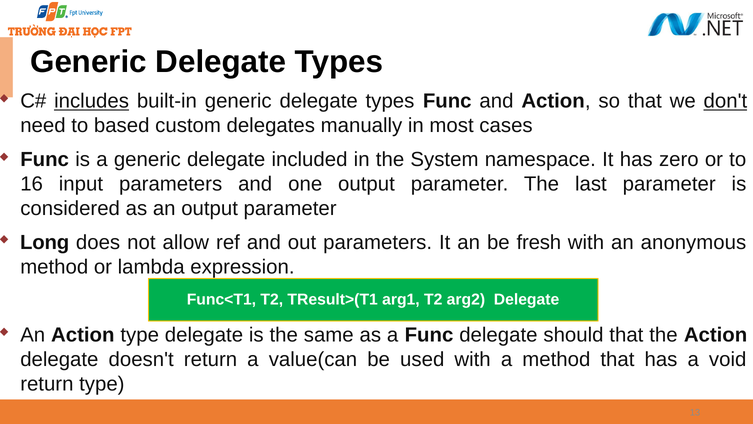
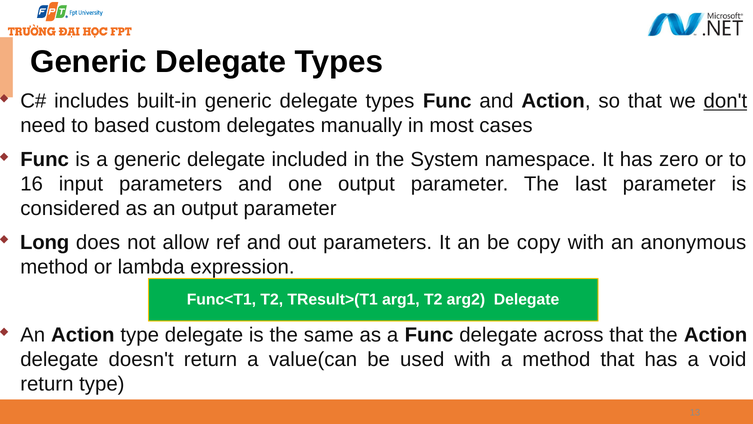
includes underline: present -> none (92, 101)
fresh: fresh -> copy (539, 242)
should: should -> across (573, 334)
